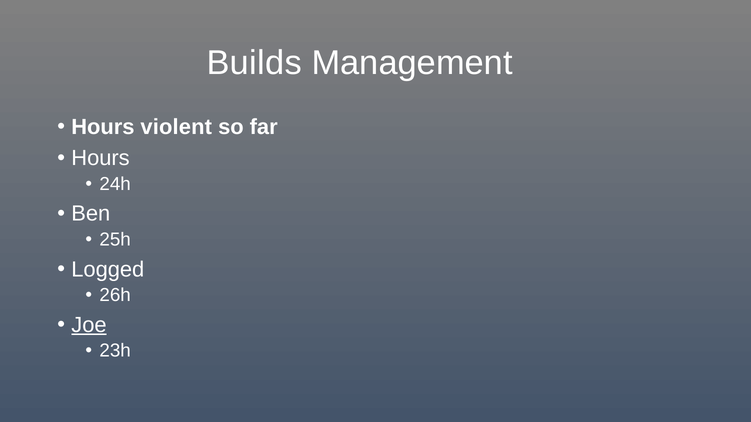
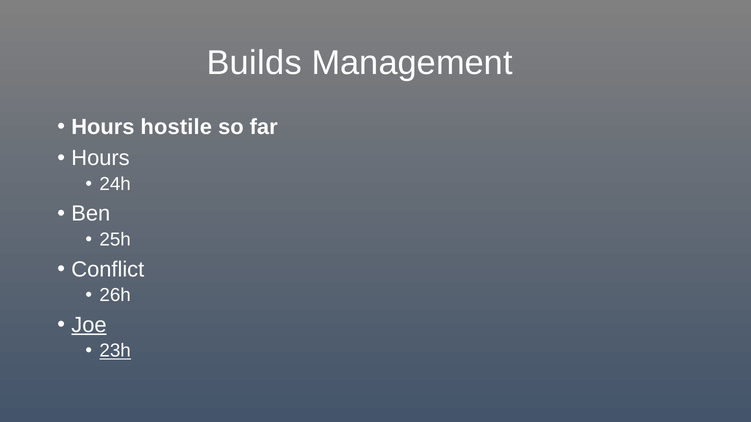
violent: violent -> hostile (176, 127)
Logged: Logged -> Conflict (108, 270)
23h underline: none -> present (115, 351)
